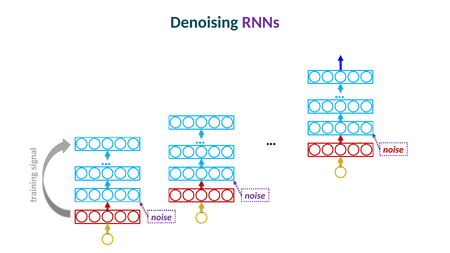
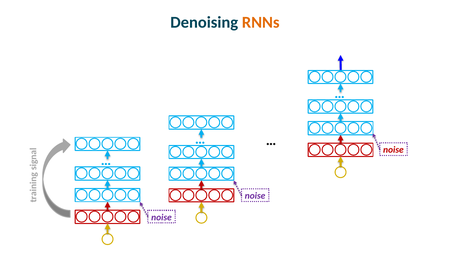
RNNs colour: purple -> orange (261, 22)
